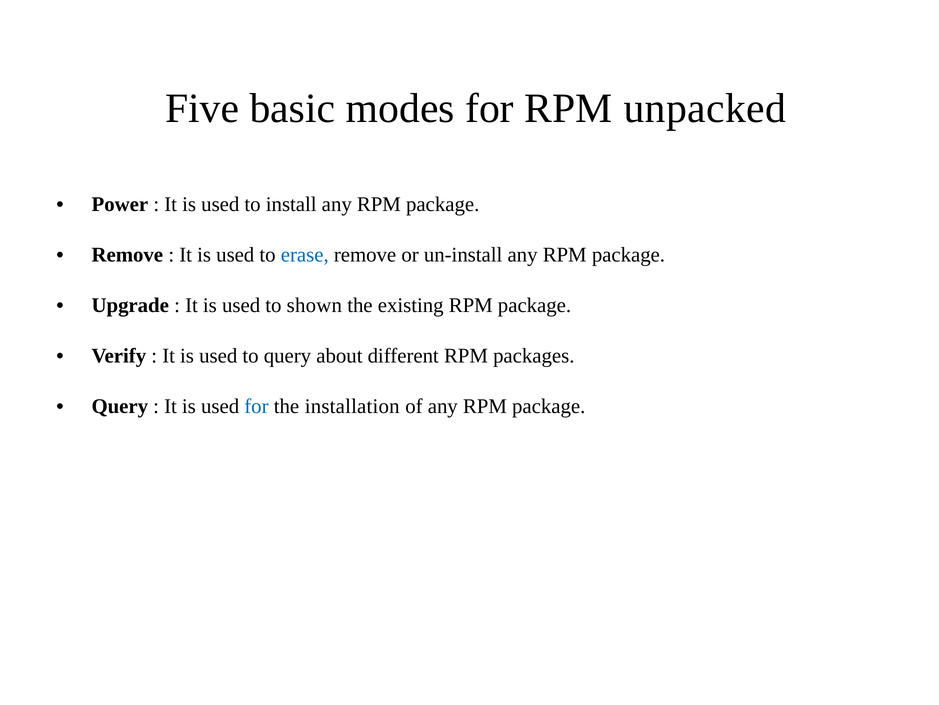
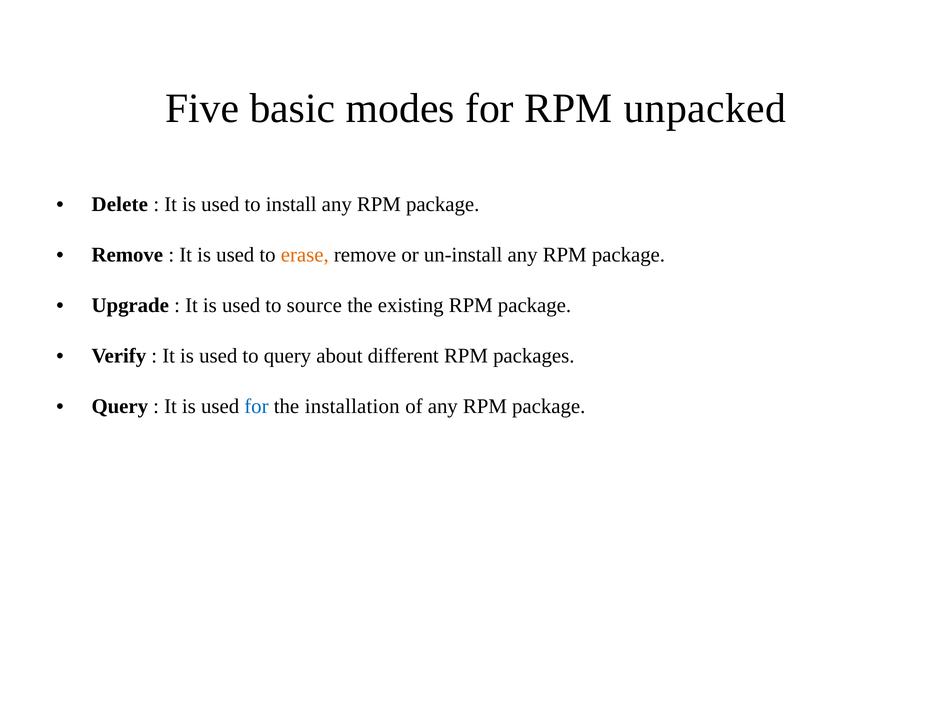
Power: Power -> Delete (120, 204)
erase colour: blue -> orange (305, 254)
shown: shown -> source (314, 305)
